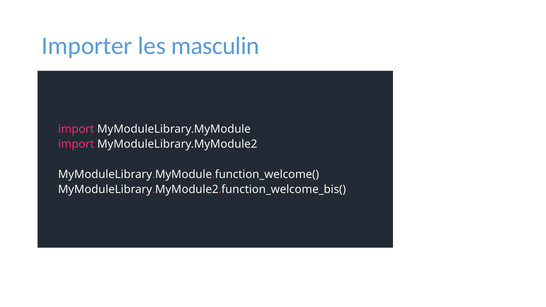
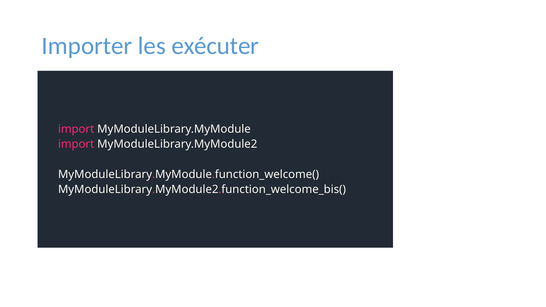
masculin: masculin -> exécuter (215, 46)
